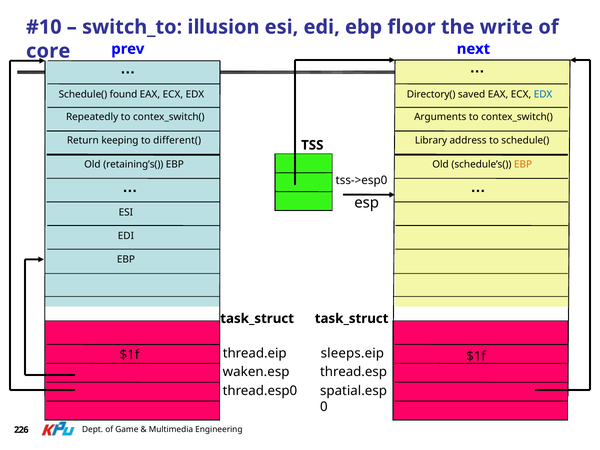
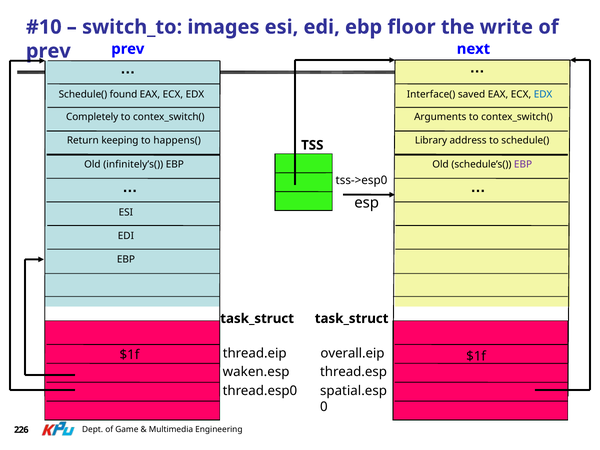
illusion: illusion -> images (223, 27)
core: core -> prev (48, 51)
Directory(: Directory( -> Interface( (431, 94)
Repeatedly: Repeatedly -> Completely (92, 117)
different(: different( -> happens( (177, 141)
retaining’s(: retaining’s( -> infinitely’s( (133, 164)
EBP colour: orange -> purple (523, 164)
sleeps.eip: sleeps.eip -> overall.eip (352, 353)
